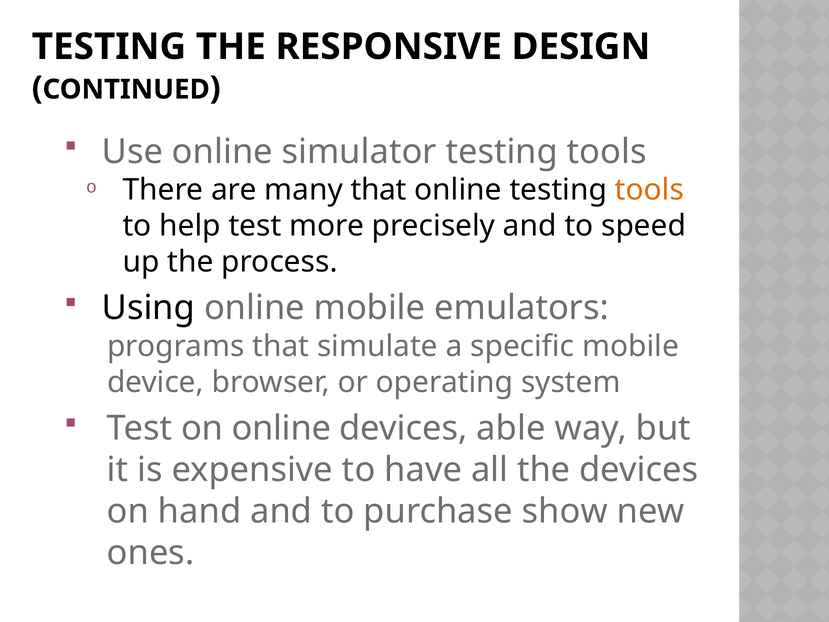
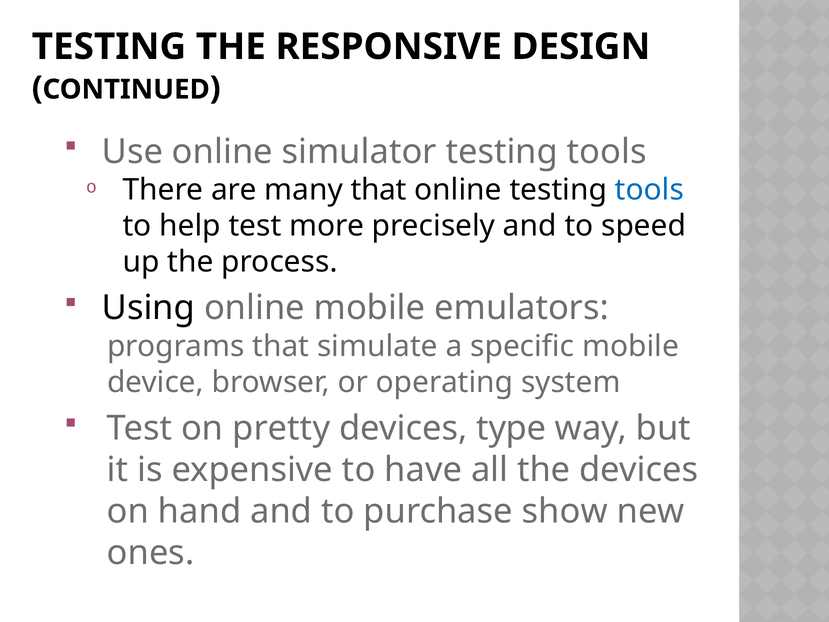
tools colour: orange -> blue (649, 190)
on online: online -> pretty (281, 428)
able: able -> type (511, 428)
